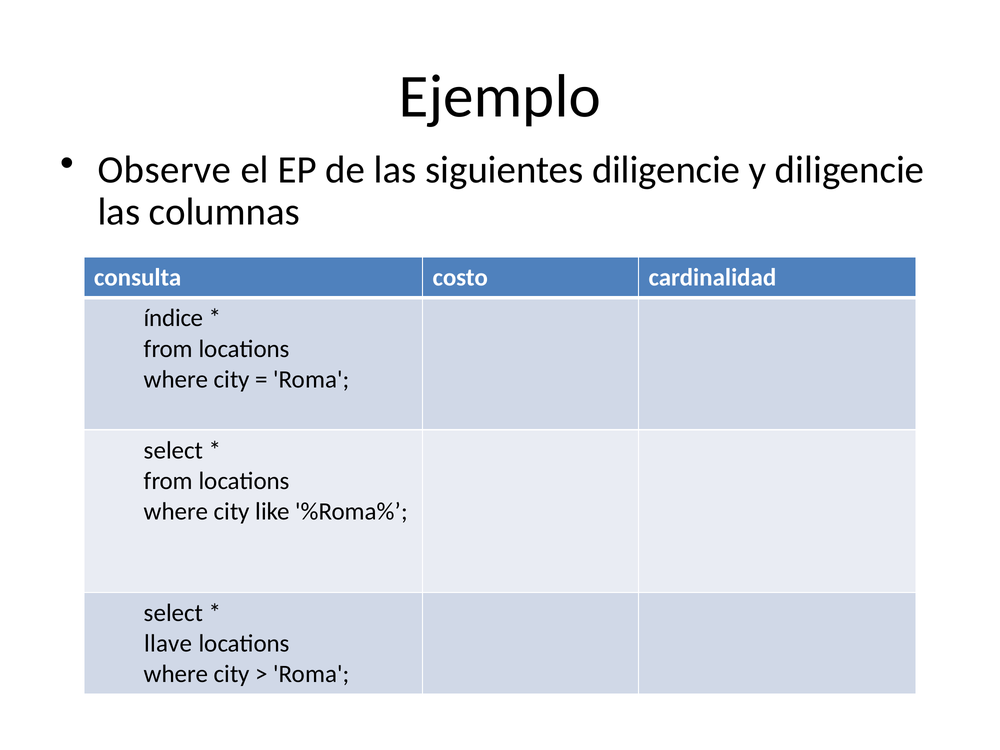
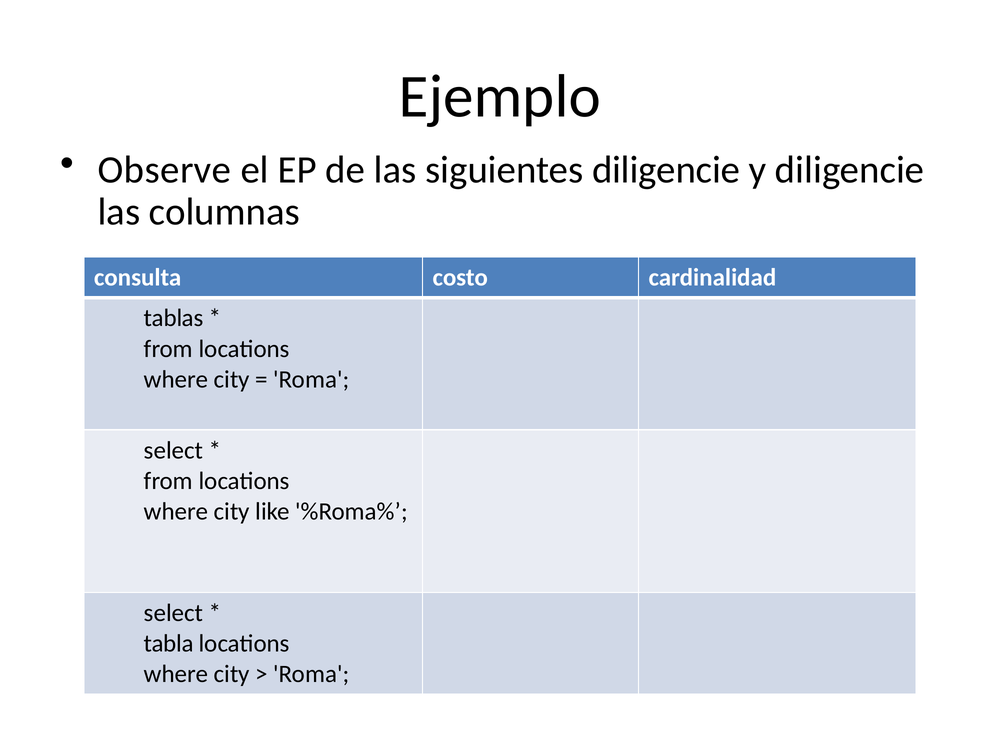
índice: índice -> tablas (174, 318)
llave: llave -> tabla (169, 643)
